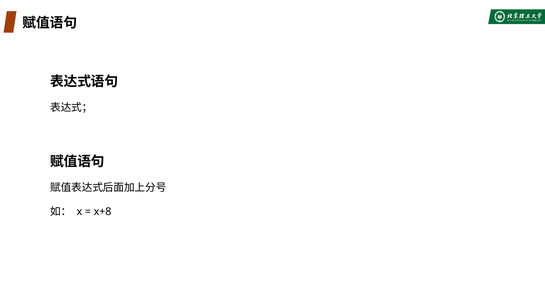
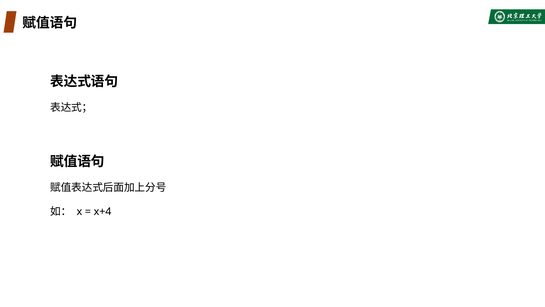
x+8: x+8 -> x+4 (103, 211)
